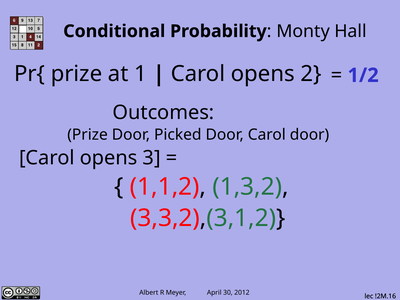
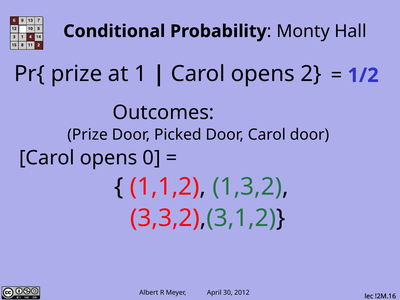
3: 3 -> 0 (152, 158)
